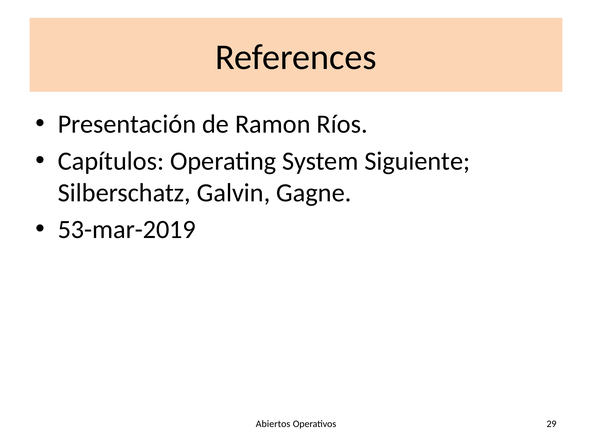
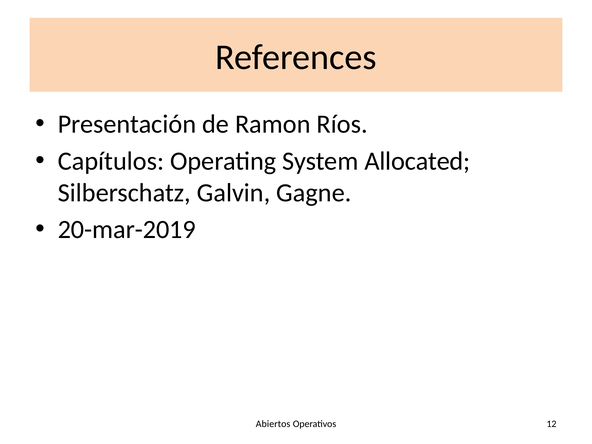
Siguiente: Siguiente -> Allocated (417, 161)
53-mar-2019: 53-mar-2019 -> 20-mar-2019 (127, 230)
29: 29 -> 12 (551, 424)
